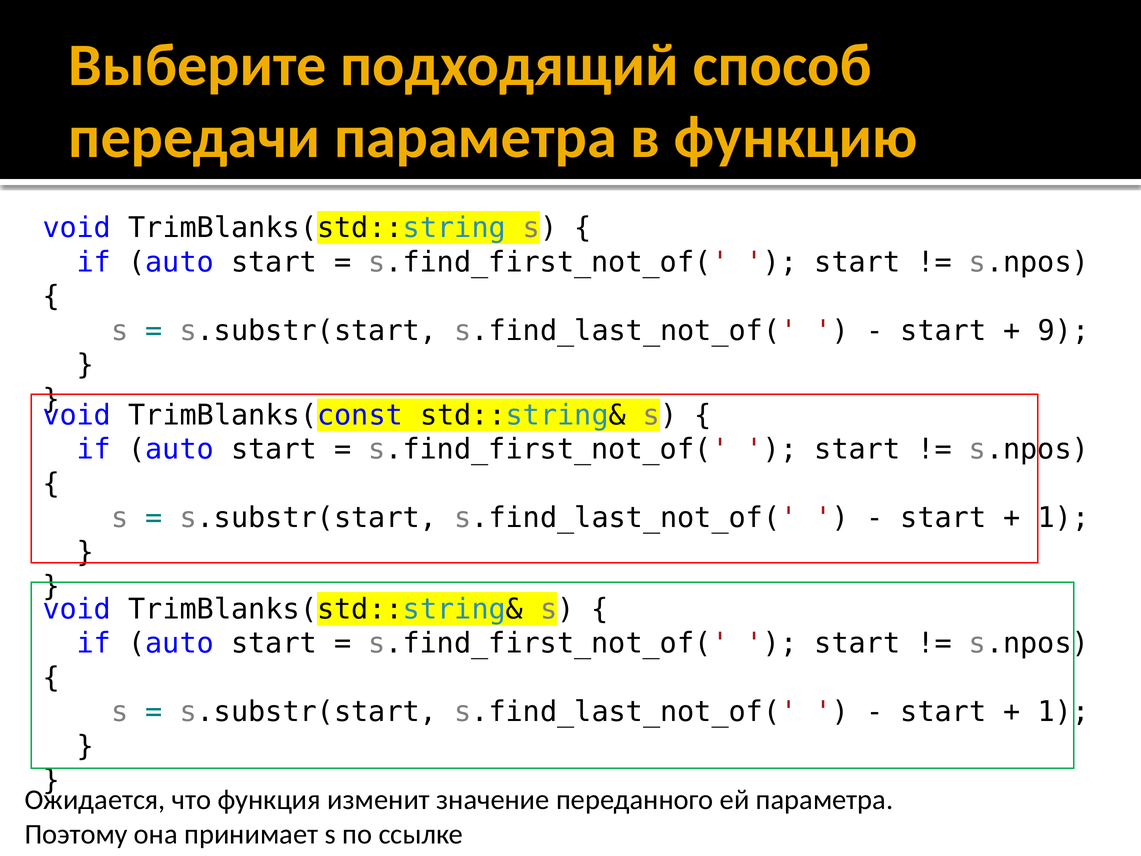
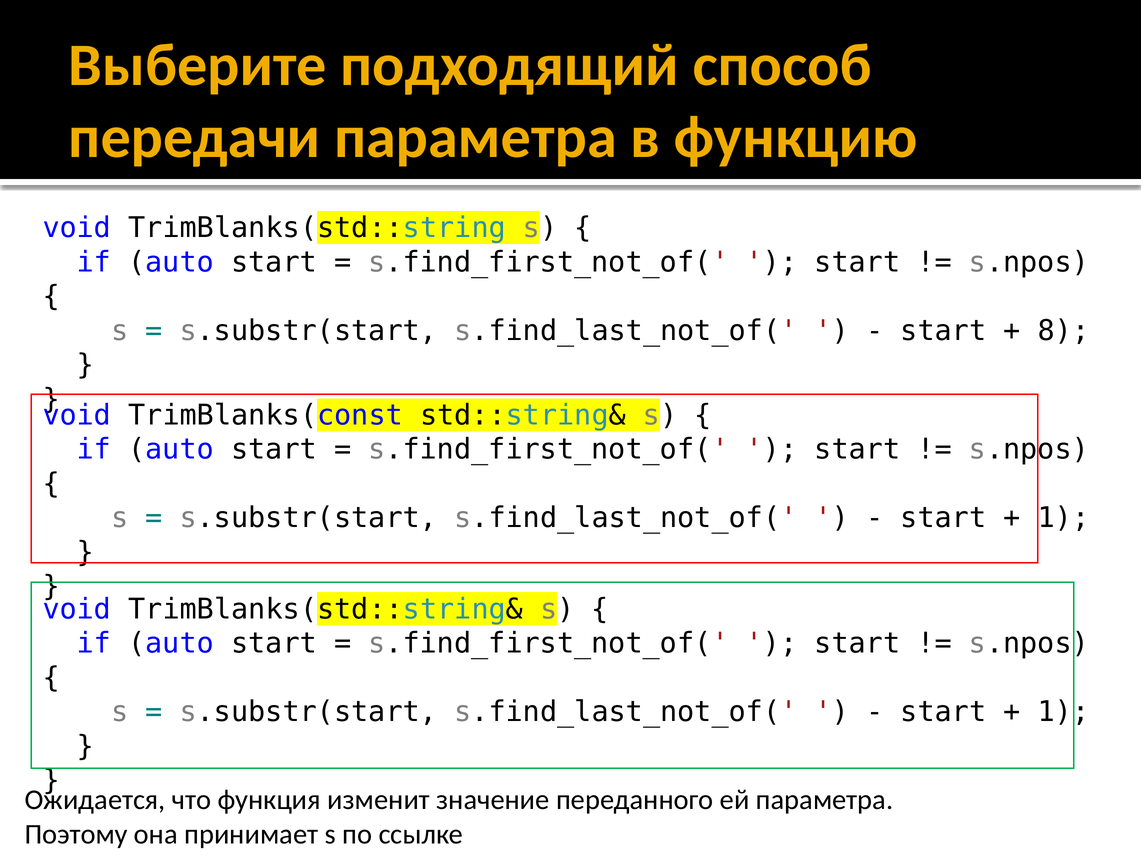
9: 9 -> 8 (1063, 331)
